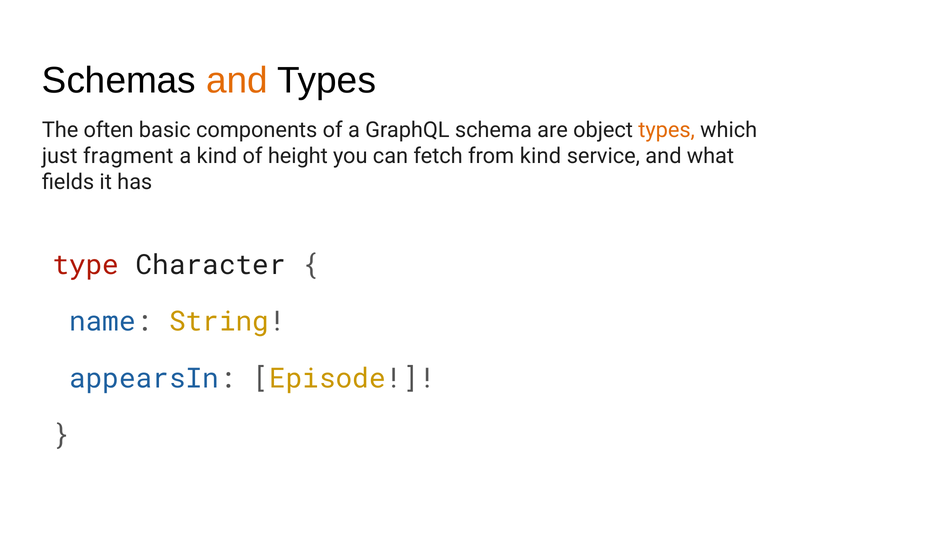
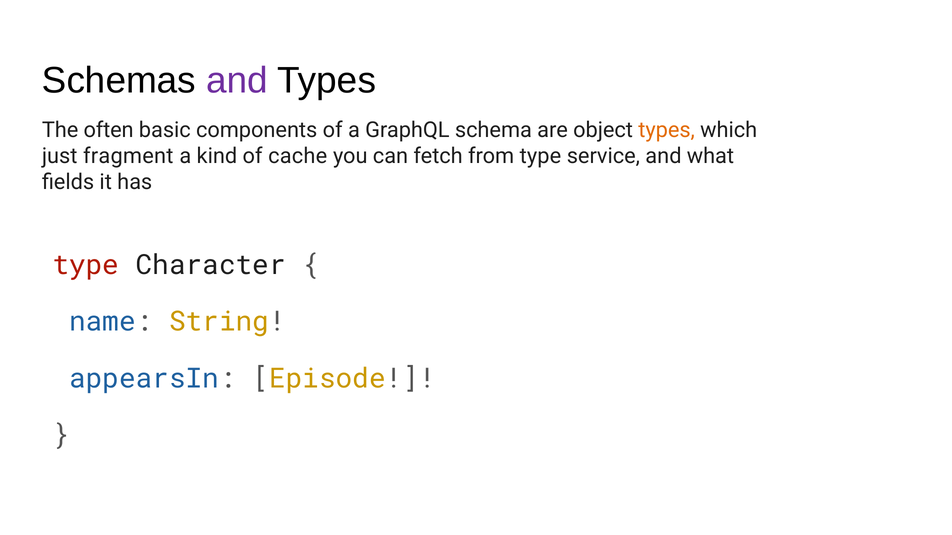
and colour: orange -> purple (237, 81)
height: height -> cache (298, 156)
from kind: kind -> type (540, 156)
